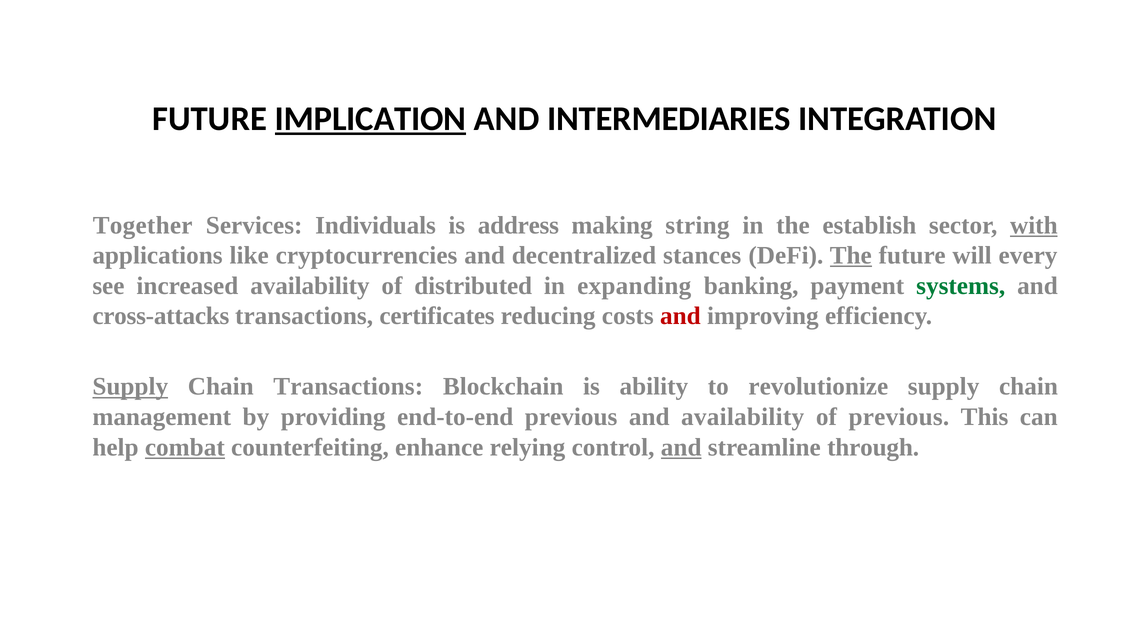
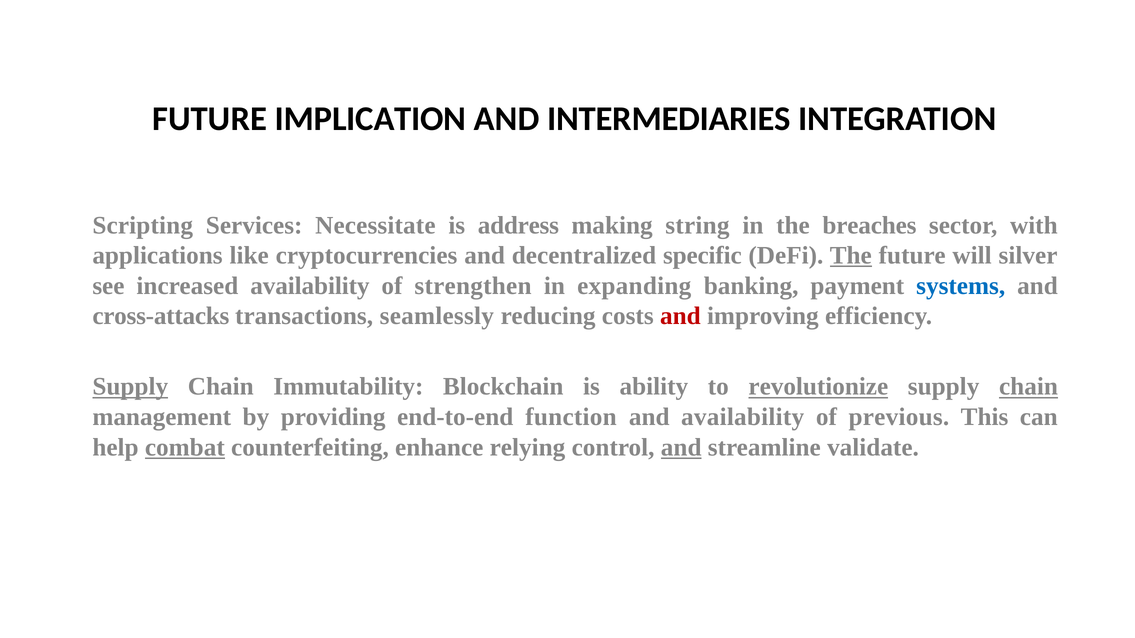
IMPLICATION underline: present -> none (370, 119)
Together: Together -> Scripting (143, 225)
Individuals: Individuals -> Necessitate (375, 225)
establish: establish -> breaches (869, 225)
with underline: present -> none (1034, 225)
stances: stances -> specific (702, 256)
every: every -> silver (1028, 256)
distributed: distributed -> strengthen (473, 286)
systems colour: green -> blue (961, 286)
certificates: certificates -> seamlessly (437, 316)
Chain Transactions: Transactions -> Immutability (348, 387)
revolutionize underline: none -> present (818, 387)
chain underline: none -> present (1029, 387)
end-to-end previous: previous -> function (571, 417)
through: through -> validate (873, 448)
